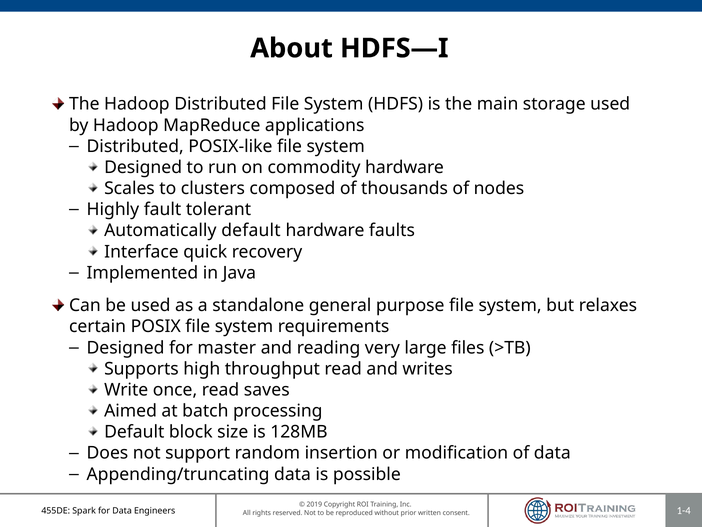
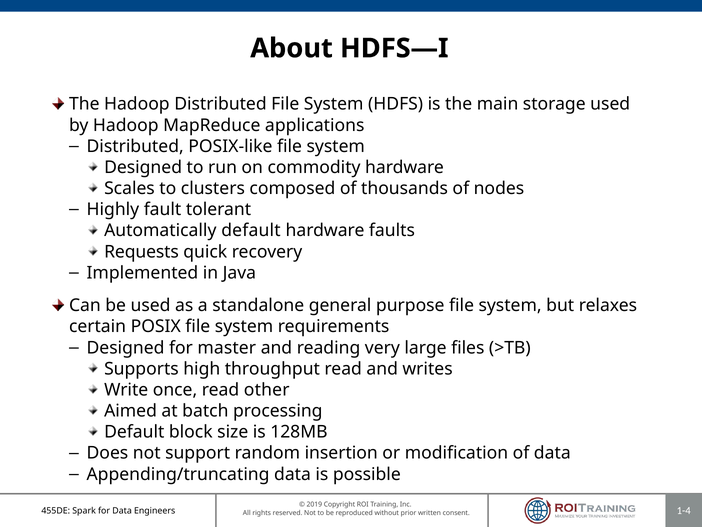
Interface: Interface -> Requests (142, 251)
saves: saves -> other (267, 390)
